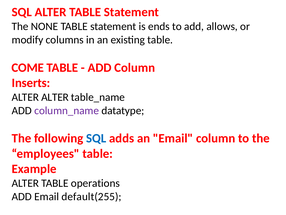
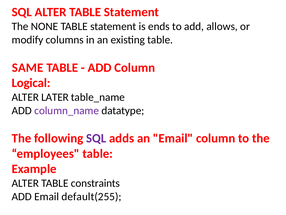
COME: COME -> SAME (28, 67)
Inserts: Inserts -> Logical (31, 83)
ALTER ALTER: ALTER -> LATER (55, 97)
SQL colour: blue -> purple (96, 138)
operations: operations -> constraints (95, 183)
